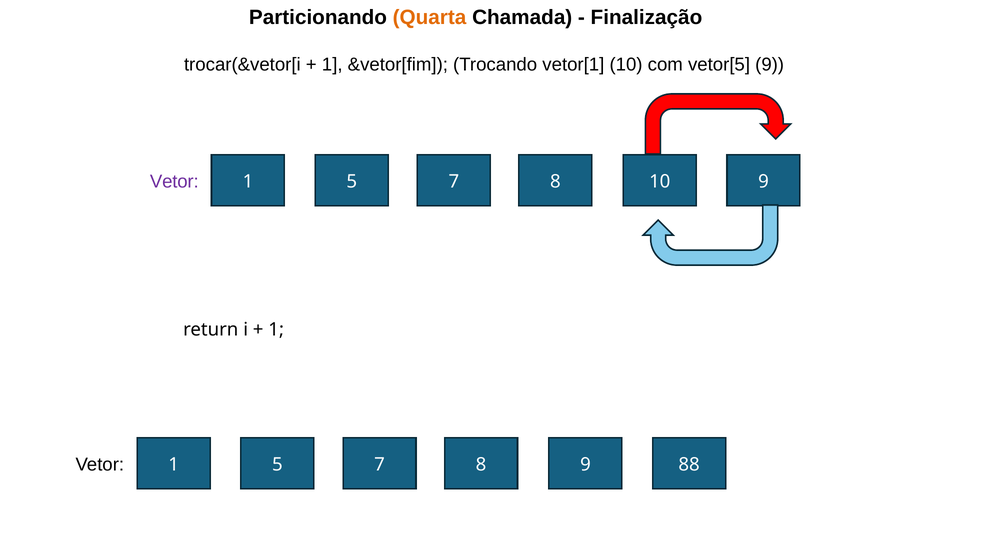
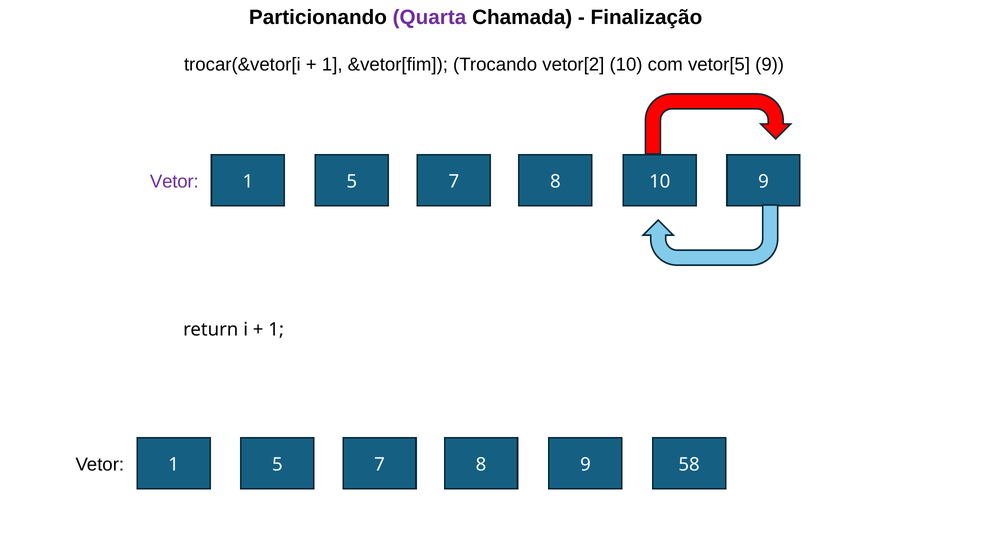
Quarta colour: orange -> purple (429, 17)
vetor[1: vetor[1 -> vetor[2 (573, 65)
88: 88 -> 58 (689, 464)
